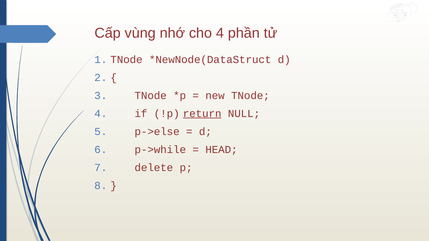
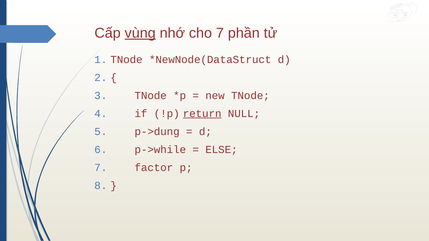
vùng underline: none -> present (140, 33)
cho 4: 4 -> 7 (220, 33)
p->else: p->else -> p->dung (157, 132)
HEAD: HEAD -> ELSE (221, 150)
delete: delete -> factor (154, 168)
